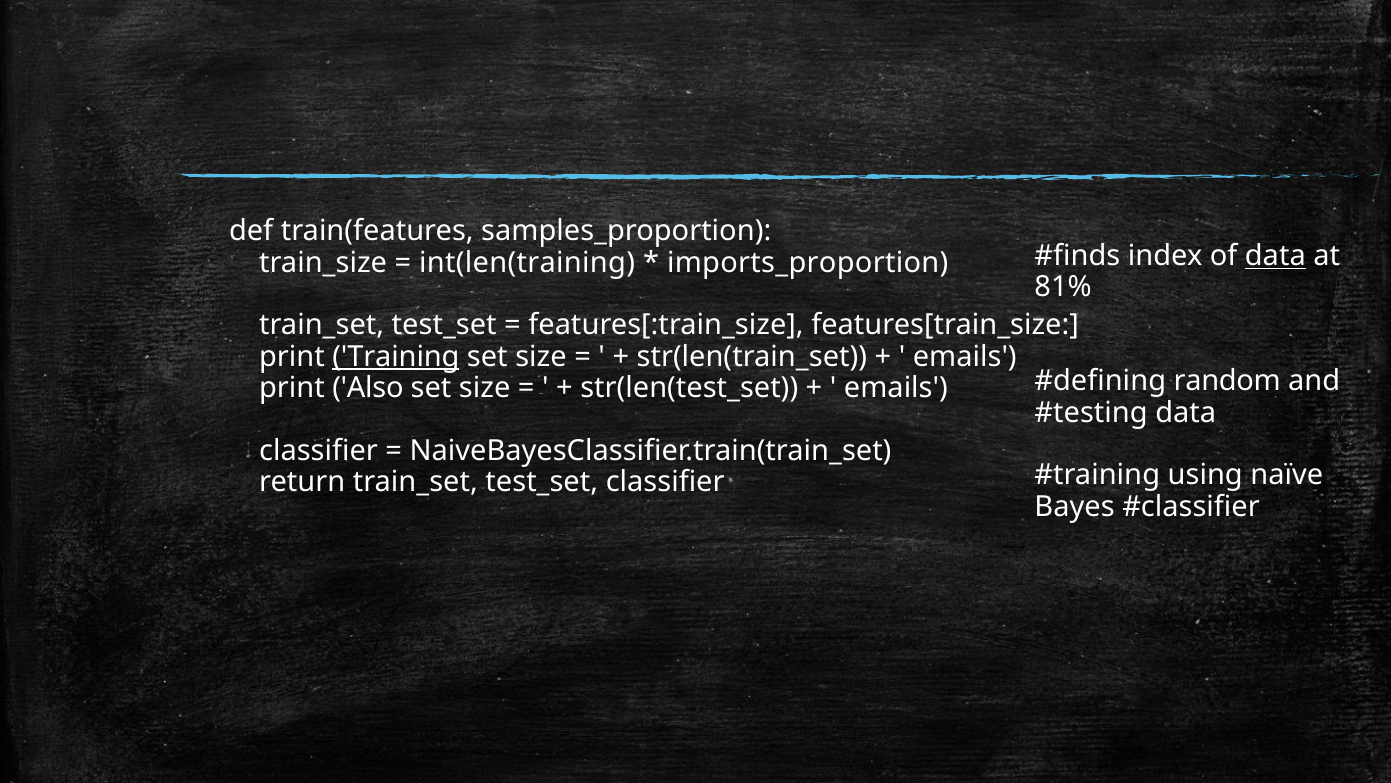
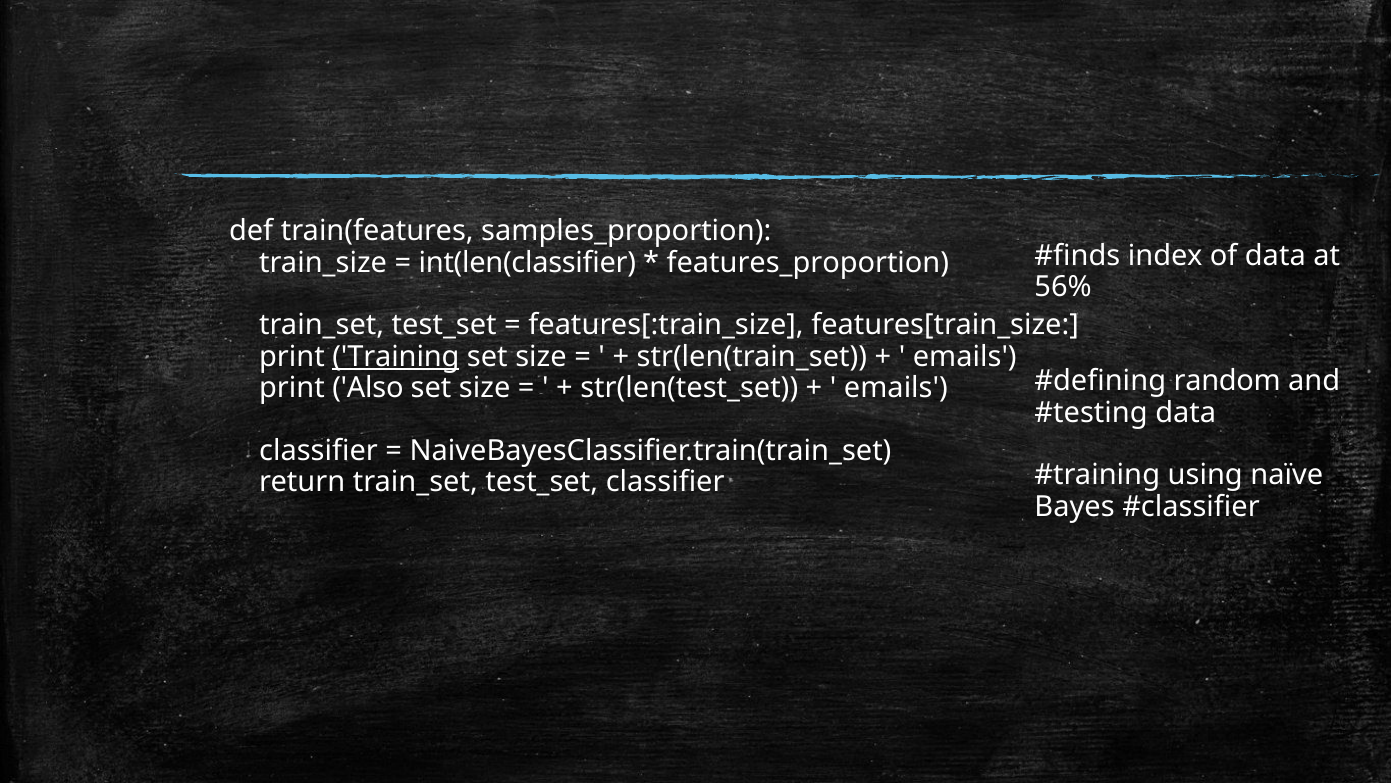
data underline: present -> none (1275, 256)
int(len(training: int(len(training -> int(len(classifier (527, 262)
imports_proportion: imports_proportion -> features_proportion (808, 262)
81%: 81% -> 56% (1063, 287)
